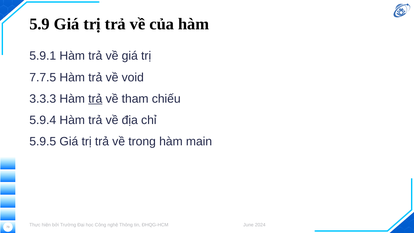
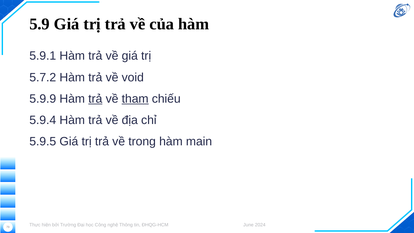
7.7.5: 7.7.5 -> 5.7.2 (43, 77)
3.3.3: 3.3.3 -> 5.9.9 (43, 99)
tham underline: none -> present (135, 99)
